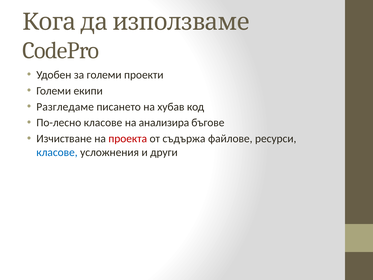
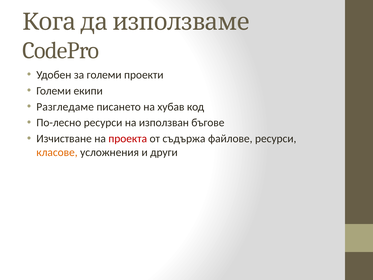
По-лесно класове: класове -> ресурси (103, 123)
анализира: анализира -> използван (164, 123)
класове colour: blue -> orange (57, 152)
